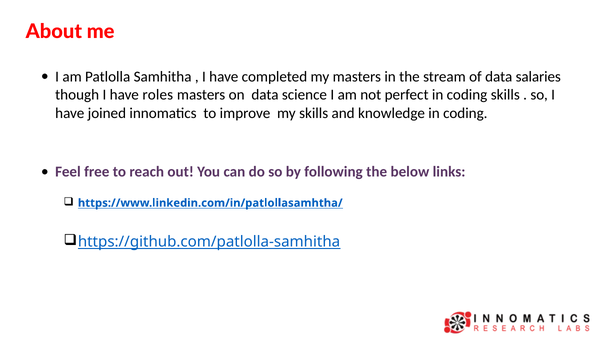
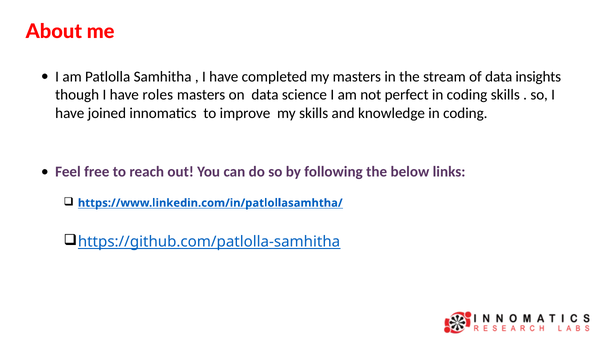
salaries: salaries -> insights (538, 77)
